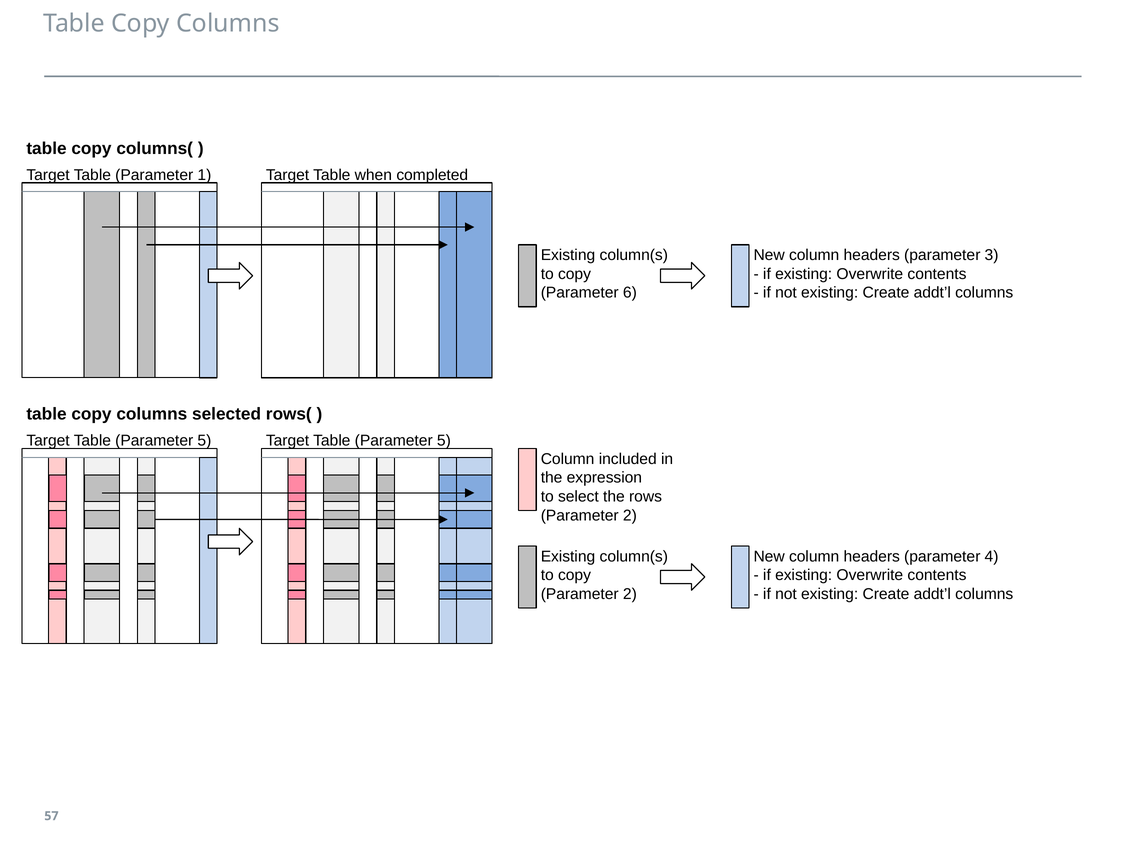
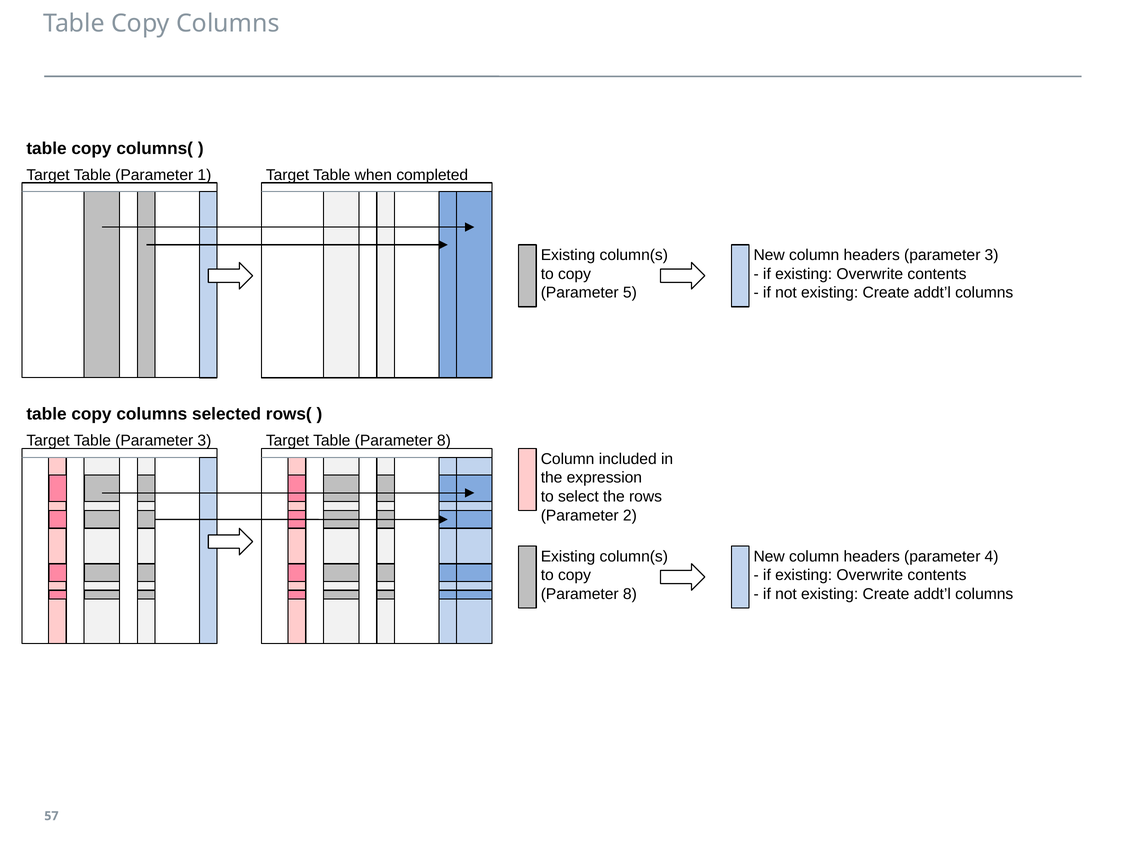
6: 6 -> 5 (630, 293)
5: 5 -> 3 (204, 441)
5: 5 -> 8 (444, 441)
2: 2 -> 8 (630, 594)
